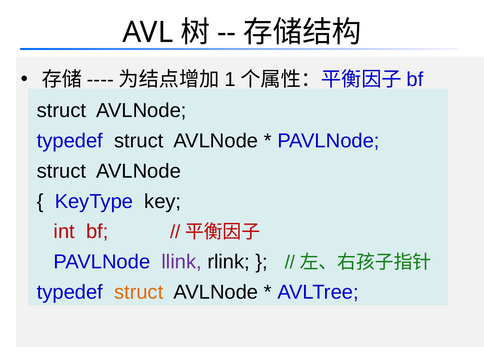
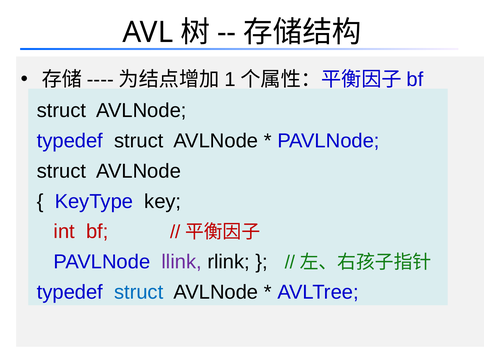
struct colour: orange -> blue (139, 292)
